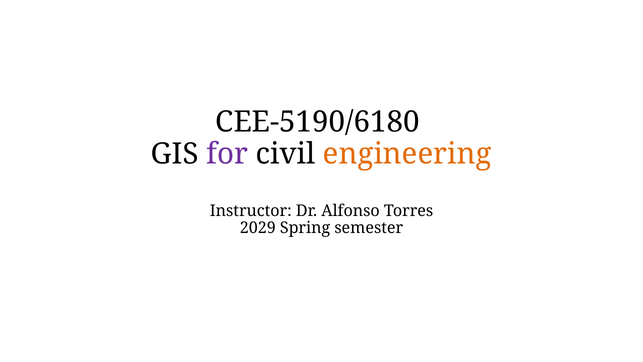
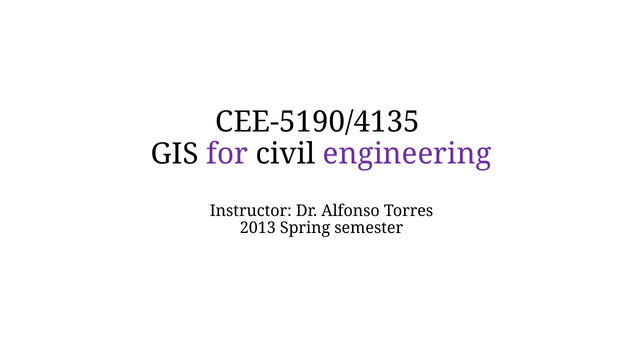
CEE-5190/6180: CEE-5190/6180 -> CEE-5190/4135 (318, 122)
engineering colour: orange -> purple (407, 154)
2029: 2029 -> 2013 (258, 228)
